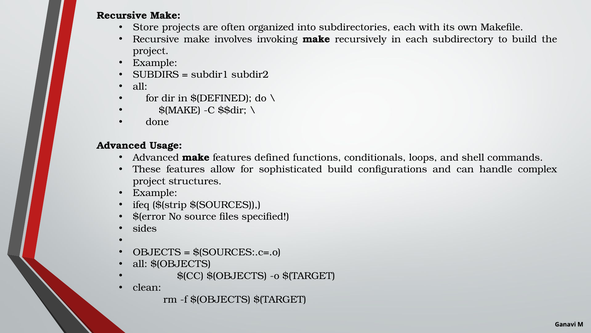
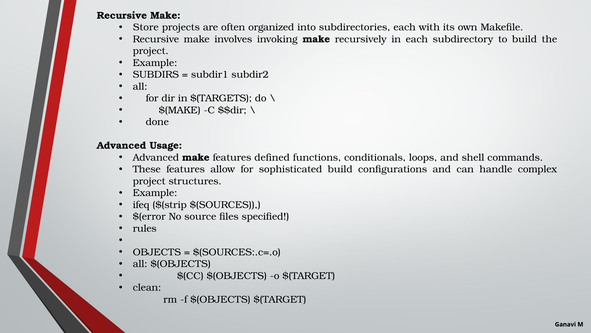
$(DEFINED: $(DEFINED -> $(TARGETS (221, 98)
sides: sides -> rules (145, 228)
